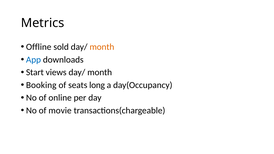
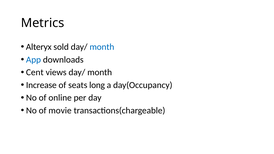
Offline: Offline -> Alteryx (39, 47)
month colour: orange -> blue (102, 47)
Start: Start -> Cent (35, 72)
Booking: Booking -> Increase (41, 85)
